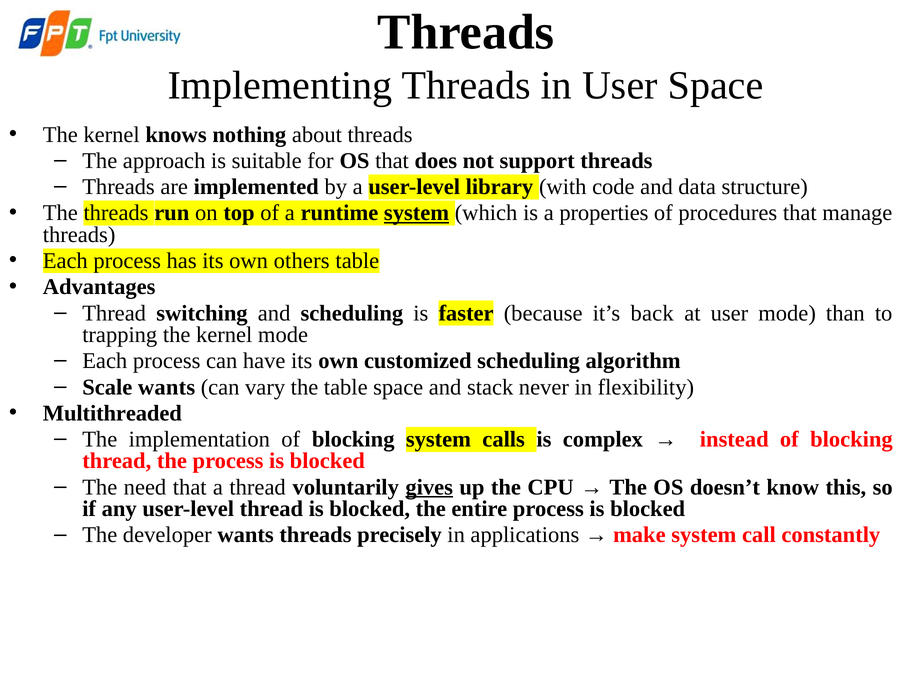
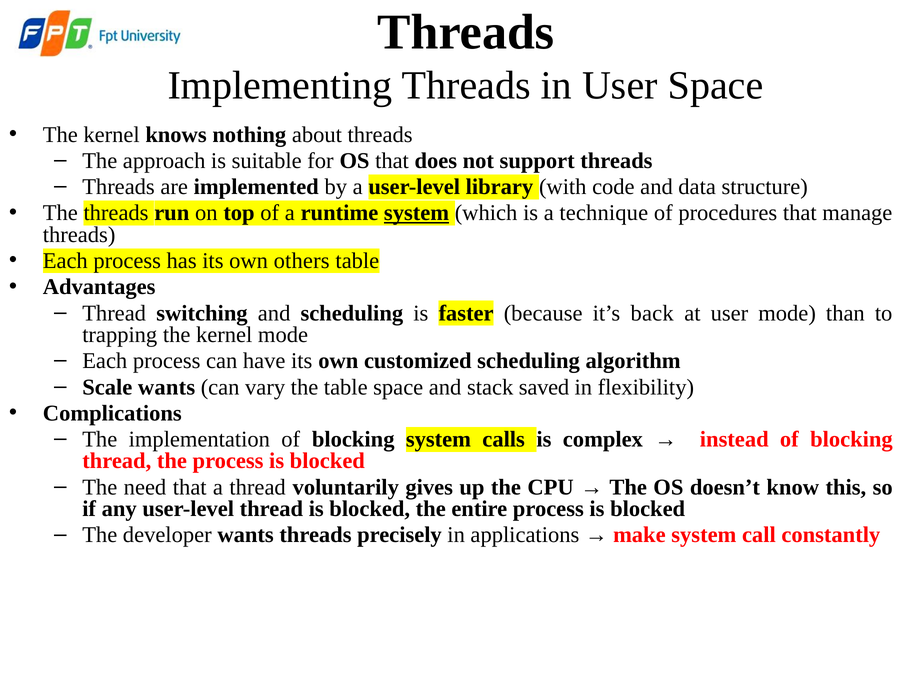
properties: properties -> technique (604, 213)
never: never -> saved (544, 387)
Multithreaded: Multithreaded -> Complications (112, 414)
gives underline: present -> none (429, 488)
